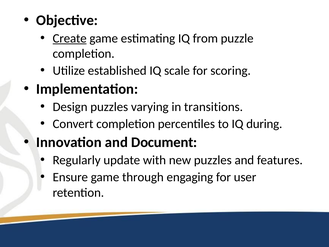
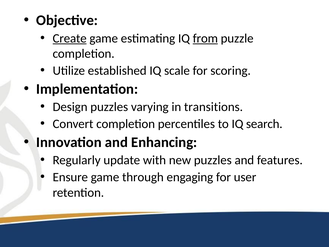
from underline: none -> present (205, 38)
during: during -> search (264, 124)
Document: Document -> Enhancing (164, 142)
